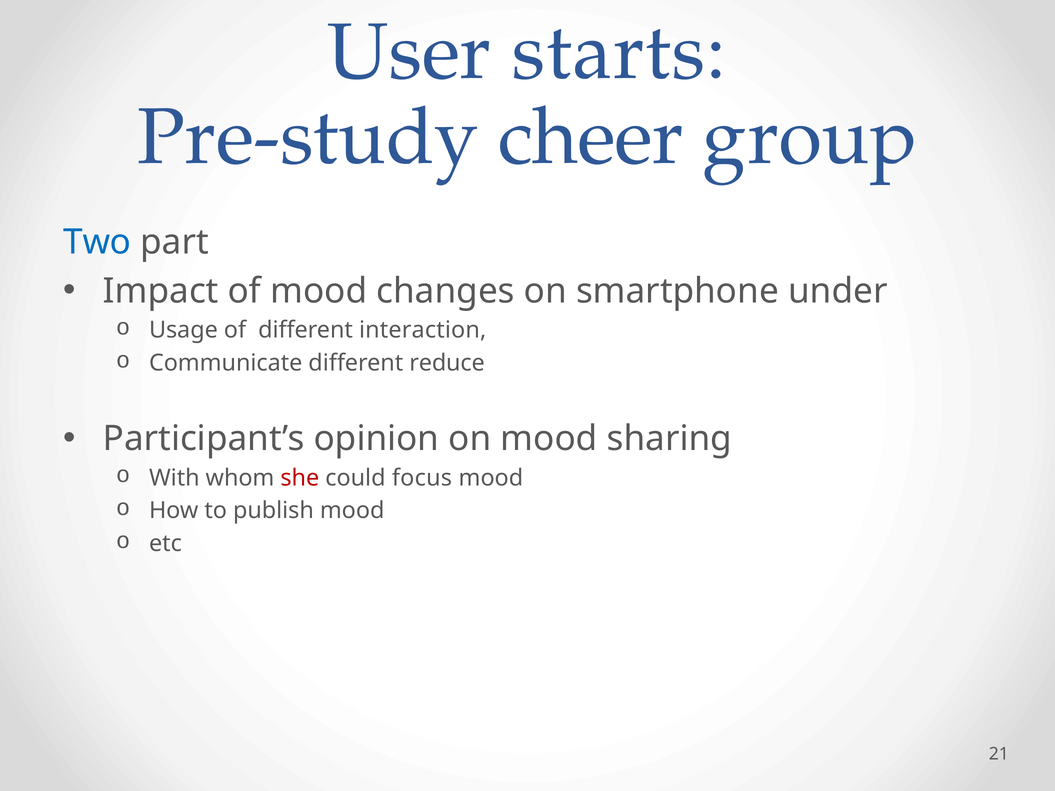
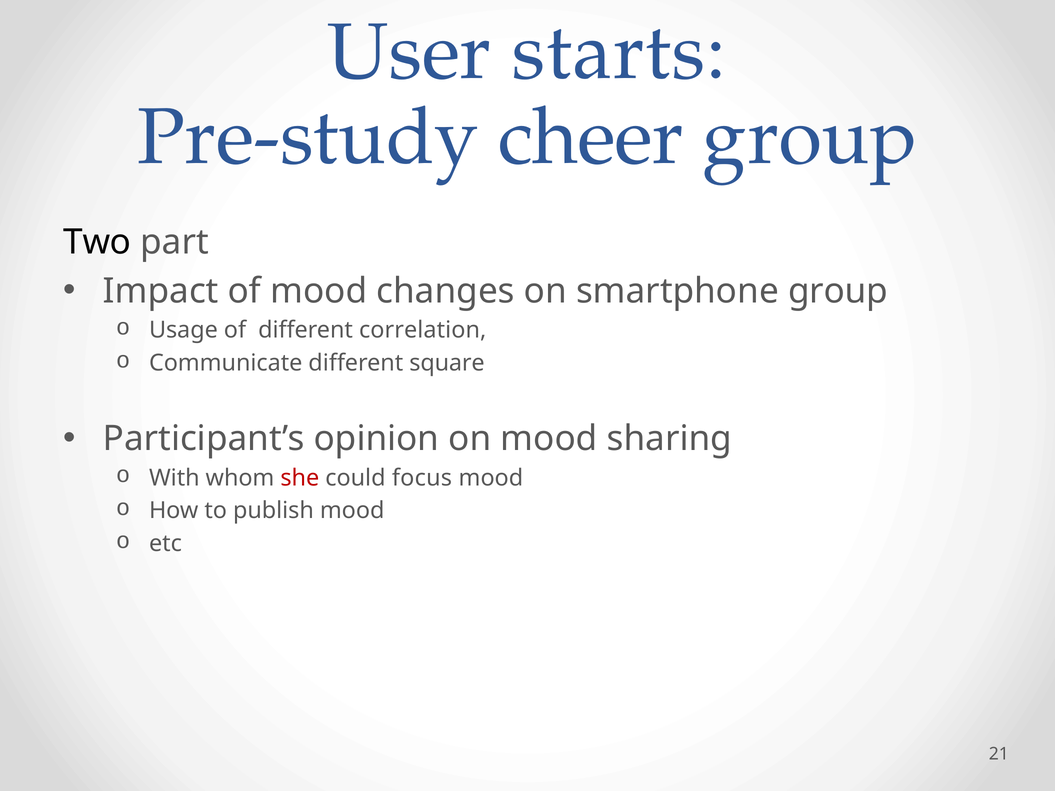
Two colour: blue -> black (97, 242)
smartphone under: under -> group (838, 291)
interaction: interaction -> correlation (423, 330)
reduce: reduce -> square (447, 363)
